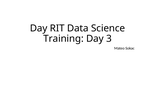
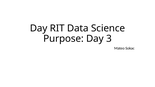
Training: Training -> Purpose (63, 39)
